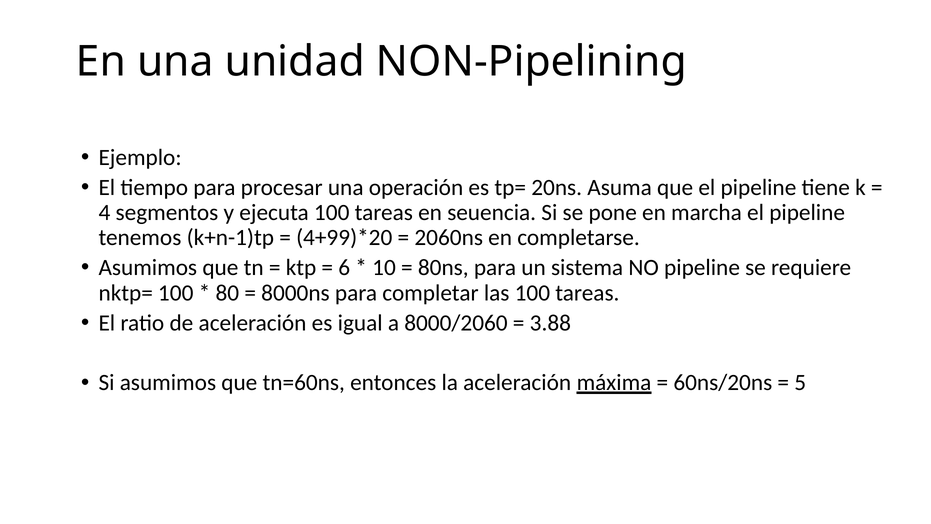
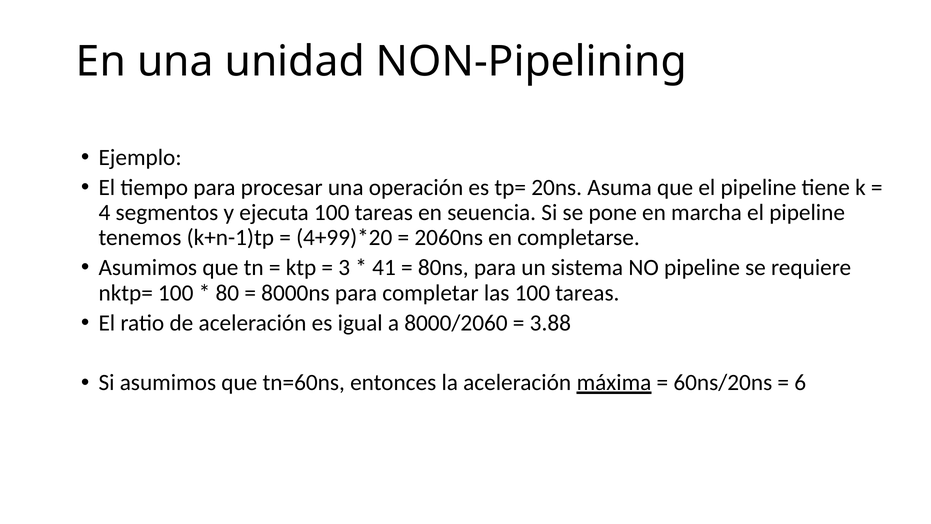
6: 6 -> 3 (344, 268)
10: 10 -> 41 (384, 268)
5: 5 -> 6 (800, 383)
